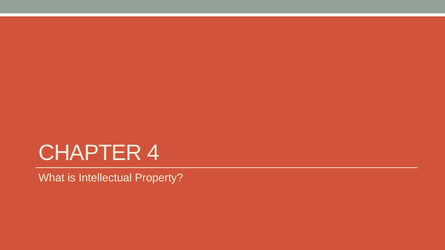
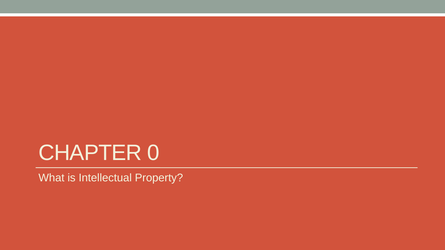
4: 4 -> 0 (153, 153)
